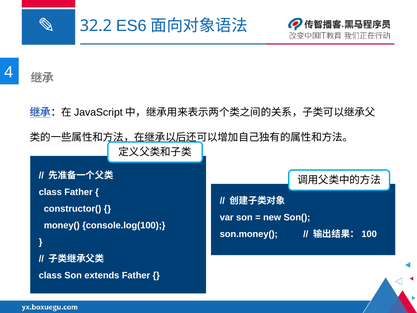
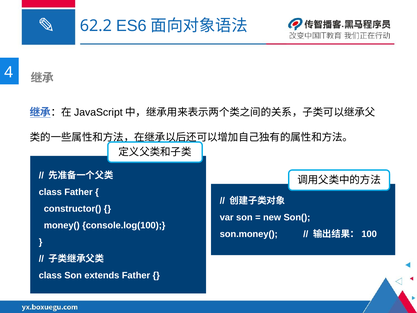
32.2: 32.2 -> 62.2 (96, 26)
